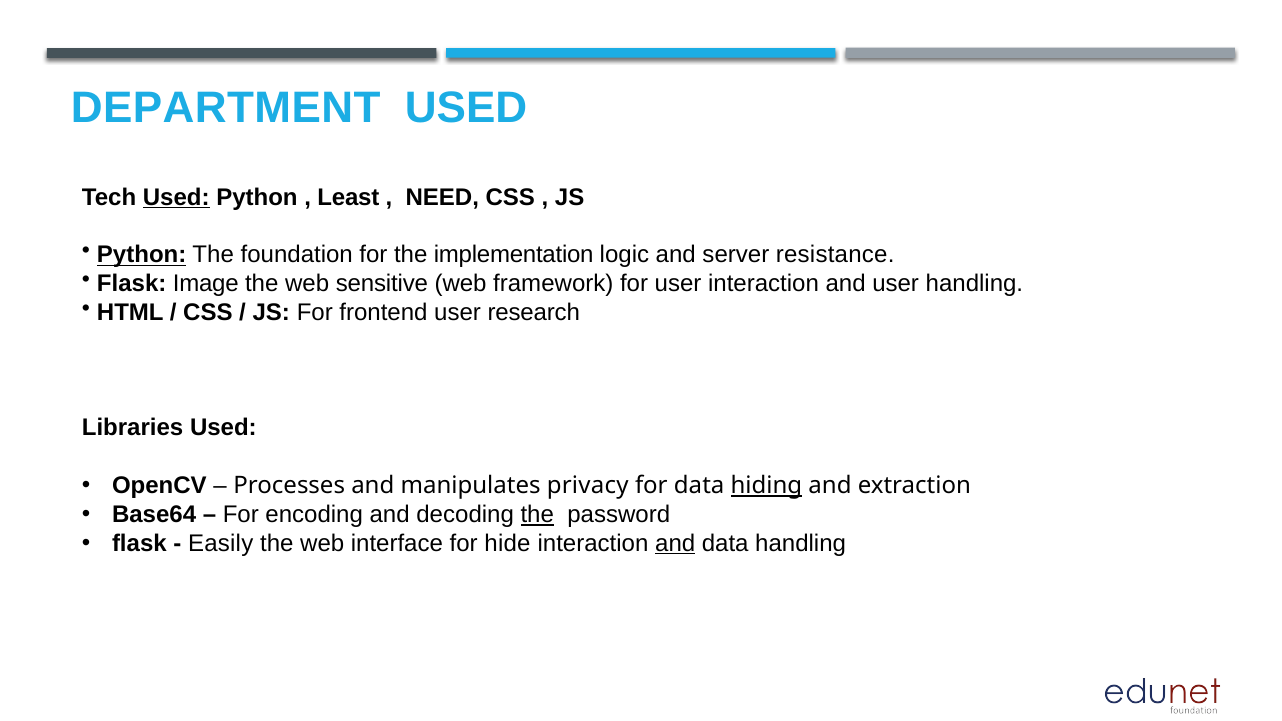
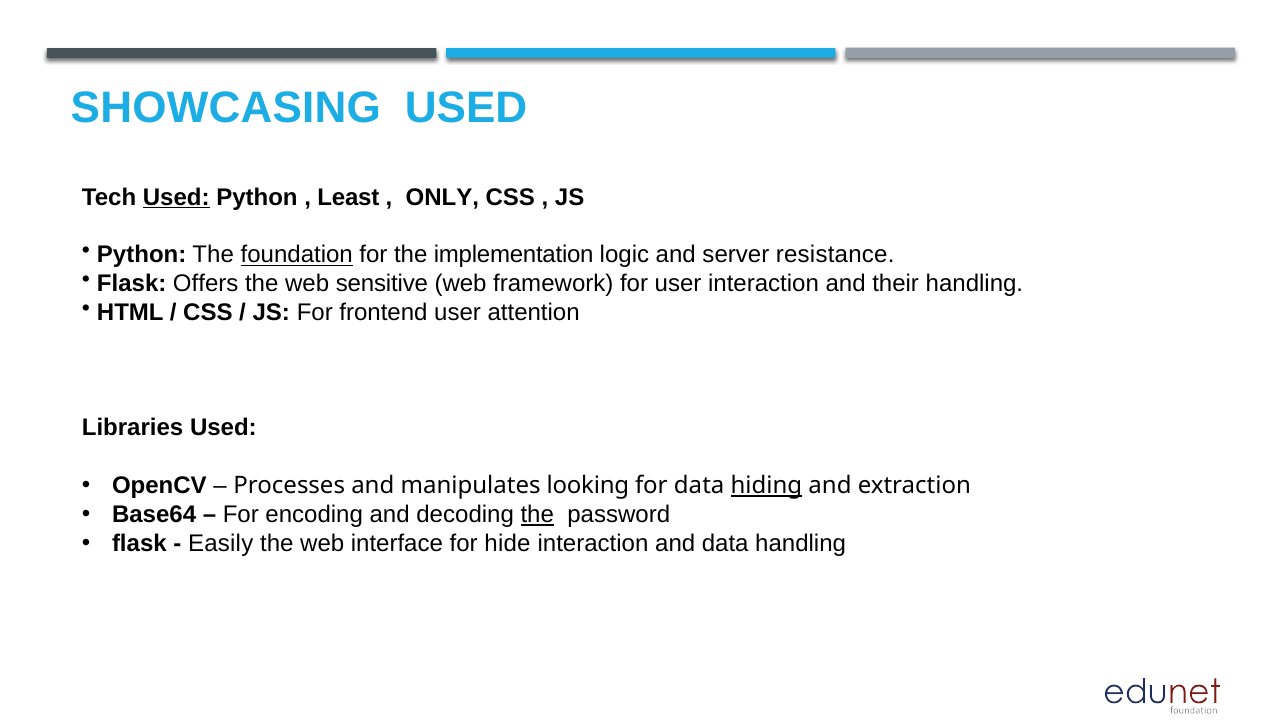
DEPARTMENT: DEPARTMENT -> SHOWCASING (226, 108)
NEED: NEED -> ONLY (442, 197)
Python underline: present -> none (142, 255)
foundation underline: none -> present (297, 255)
Image: Image -> Offers (206, 284)
and user: user -> their (896, 284)
research: research -> attention (534, 313)
privacy: privacy -> looking (588, 486)
and underline: present -> none (675, 543)
